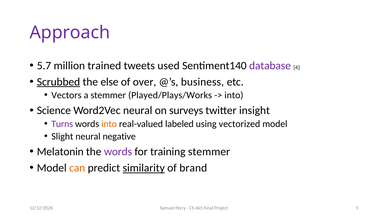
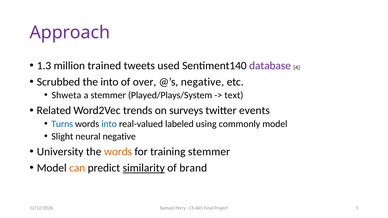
5.7: 5.7 -> 1.3 (44, 66)
Scrubbed underline: present -> none (58, 82)
the else: else -> into (109, 82)
@’s business: business -> negative (202, 82)
Vectors: Vectors -> Shweta (66, 95)
Played/Plays/Works: Played/Plays/Works -> Played/Plays/System (170, 95)
into: into -> text (234, 95)
Science: Science -> Related (54, 111)
Word2Vec neural: neural -> trends (138, 111)
insight: insight -> events (254, 111)
Turns colour: purple -> blue (62, 124)
into colour: orange -> blue (109, 124)
vectorized: vectorized -> commonly (239, 124)
Melatonin: Melatonin -> University (60, 152)
words colour: purple -> orange (118, 152)
